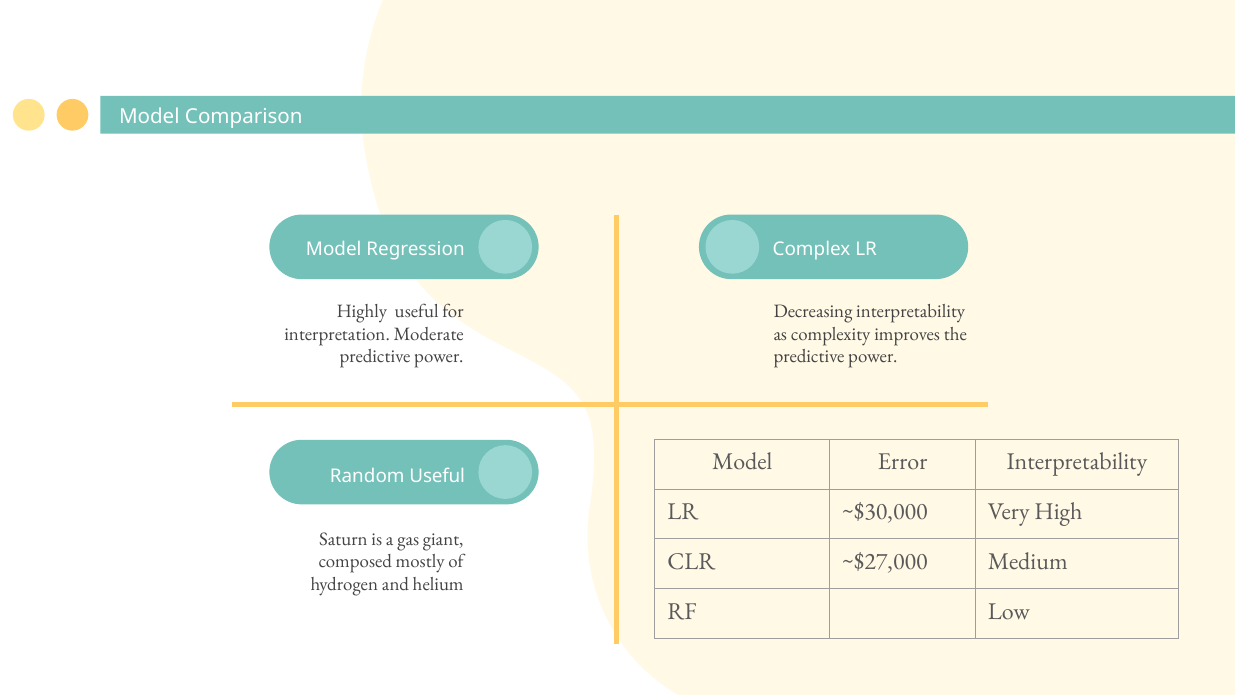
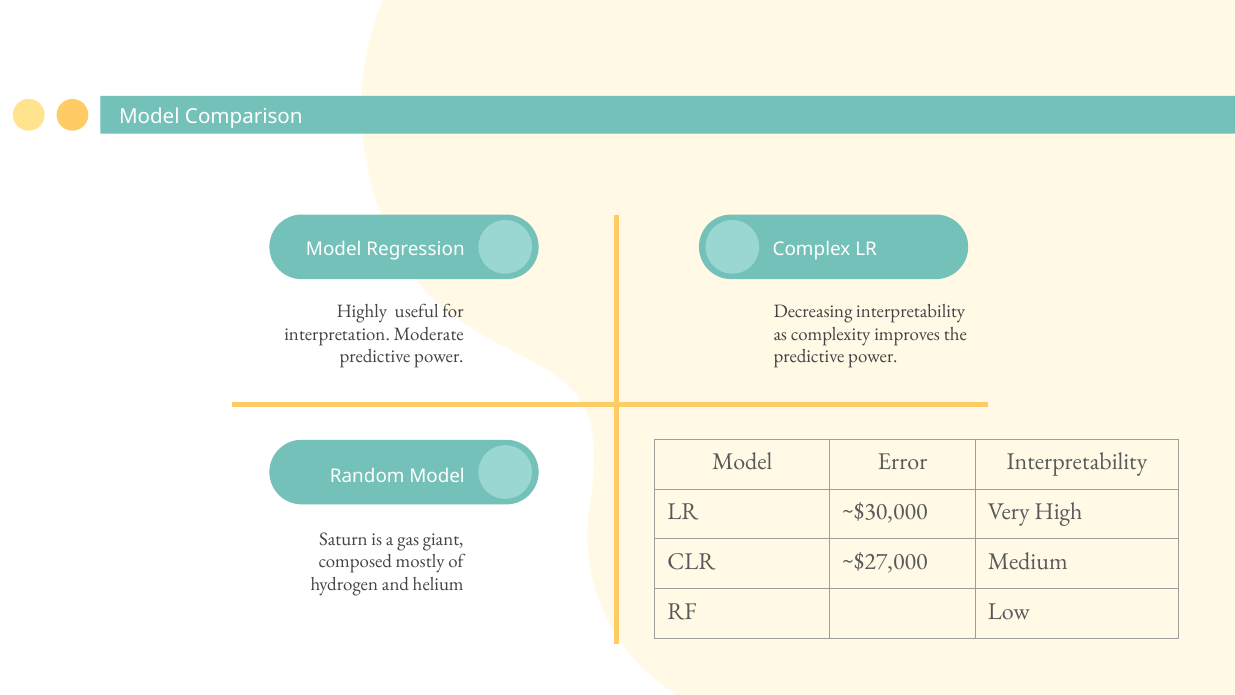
Random Useful: Useful -> Model (437, 476)
